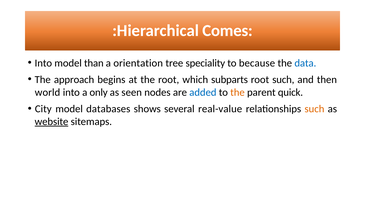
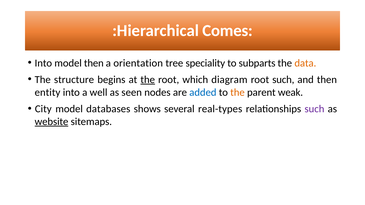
model than: than -> then (94, 63)
because: because -> subparts (257, 63)
data colour: blue -> orange (305, 63)
approach: approach -> structure (74, 80)
the underline: none -> present (148, 80)
subparts: subparts -> diagram (229, 80)
world: world -> entity (48, 92)
only: only -> well (99, 92)
quick: quick -> weak (290, 92)
real-value: real-value -> real-types (220, 109)
such colour: orange -> purple (314, 109)
